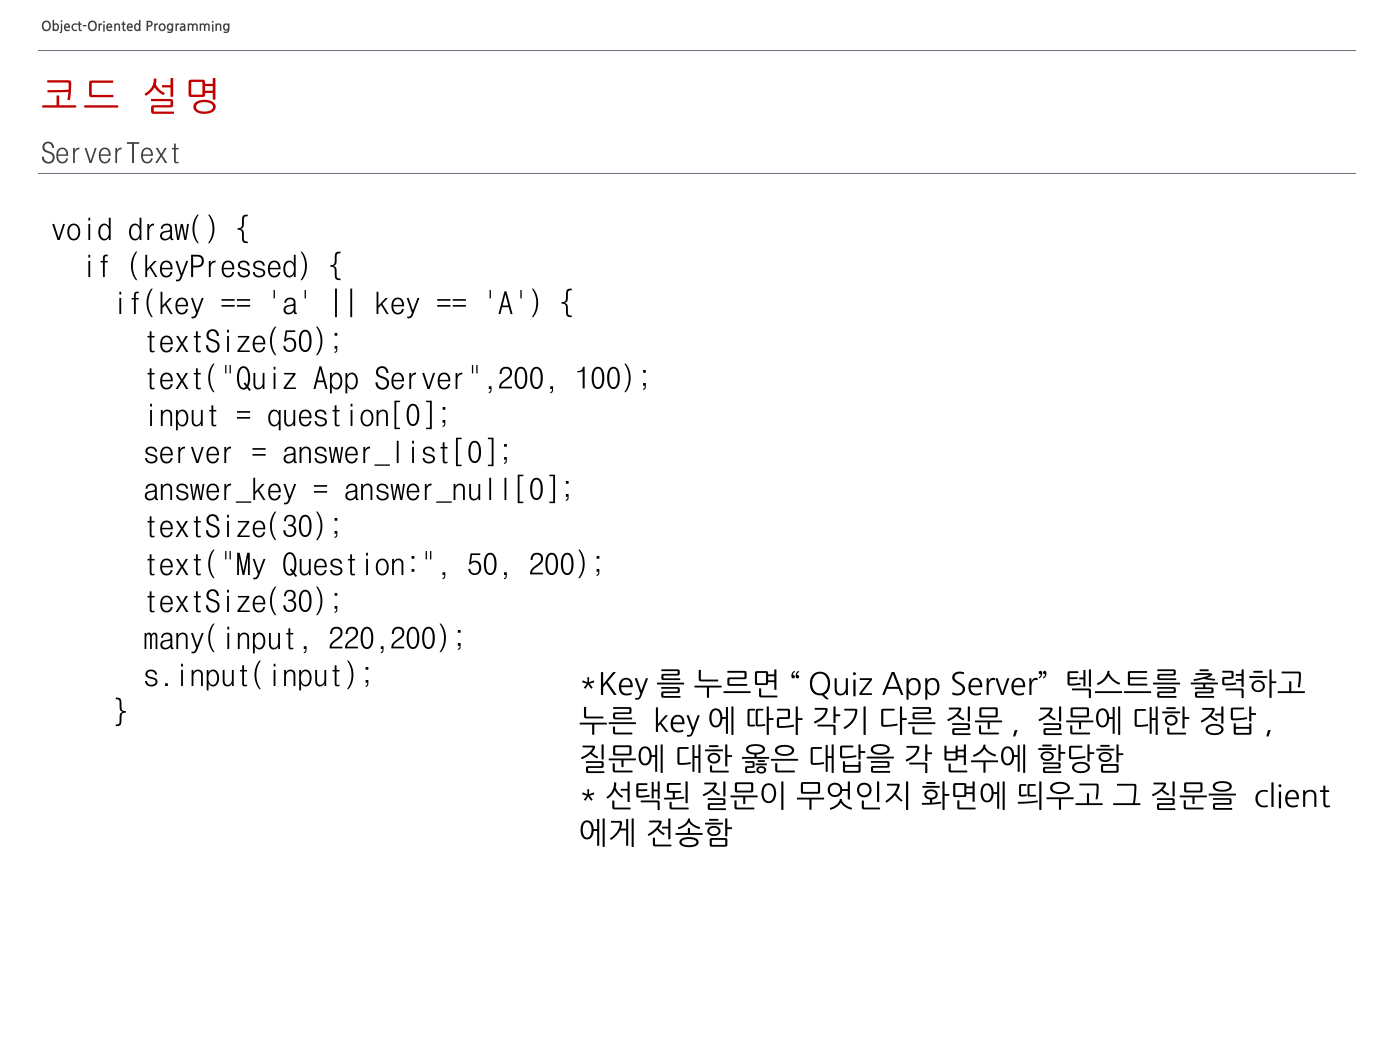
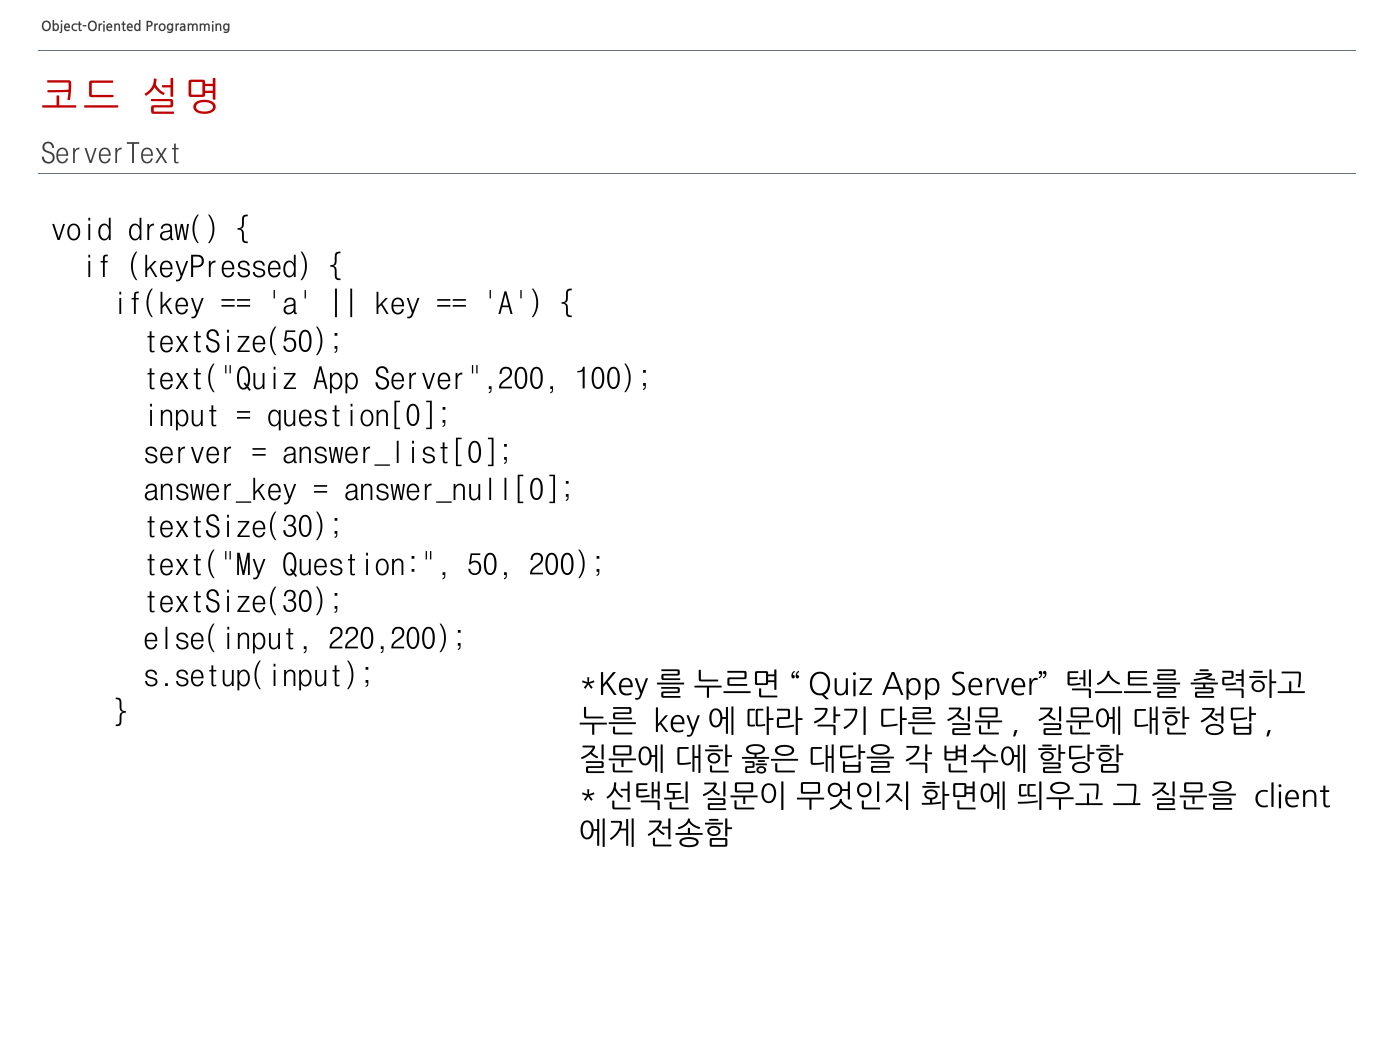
many(input: many(input -> else(input (228, 639)
s.input(input: s.input(input -> s.setup(input (259, 676)
